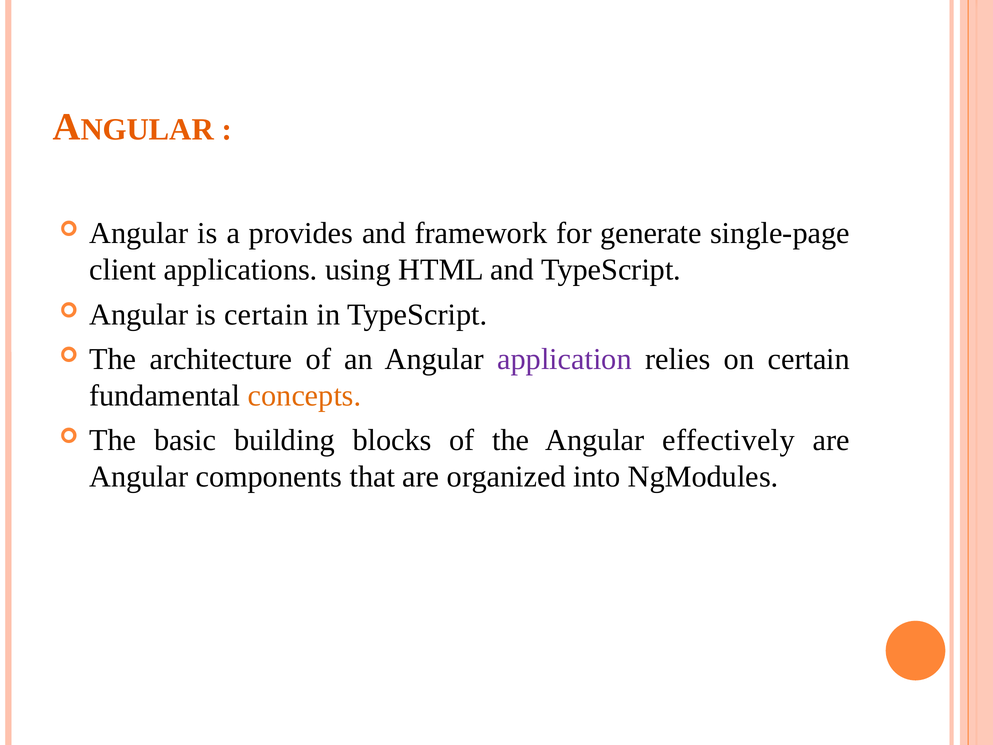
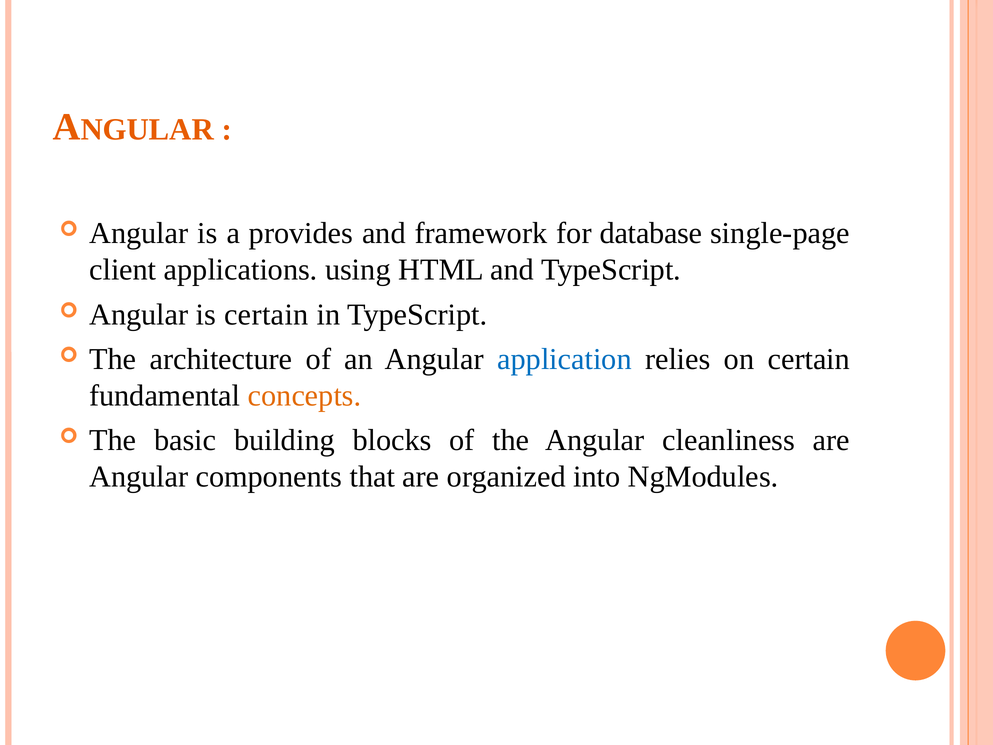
generate: generate -> database (651, 233)
application colour: purple -> blue (565, 359)
effectively: effectively -> cleanliness (729, 440)
